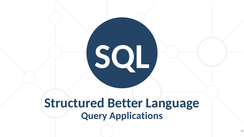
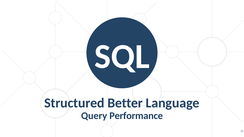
Applications: Applications -> Performance (136, 116)
